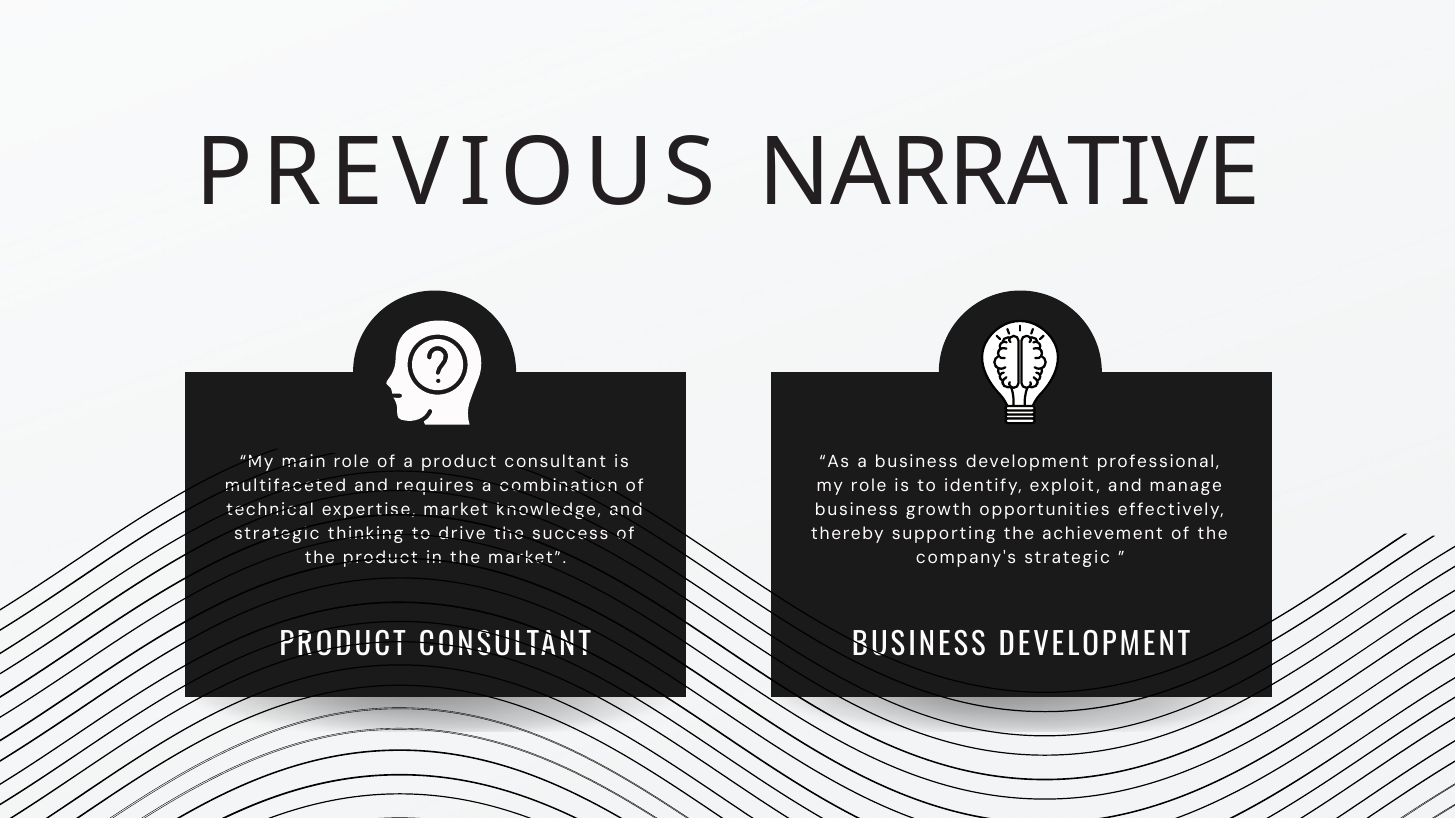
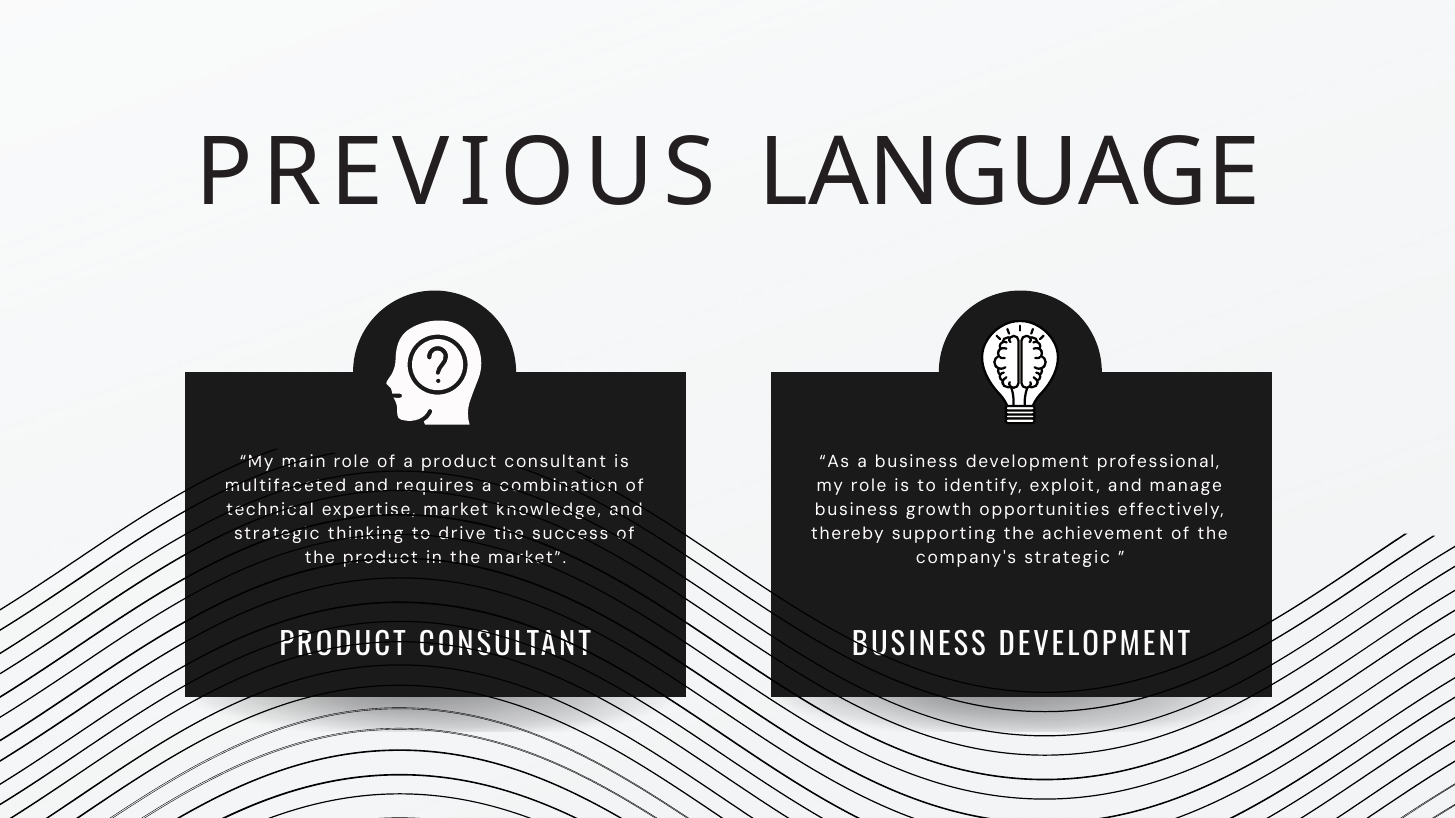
NARRATIVE: NARRATIVE -> LANGUAGE (1010, 173)
